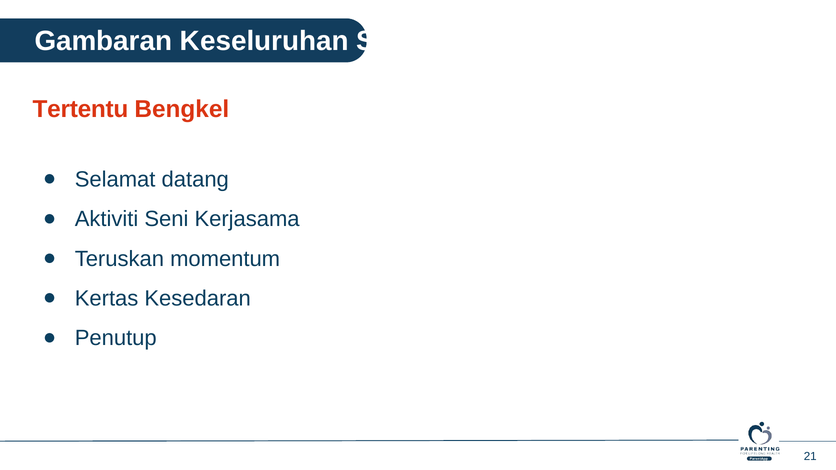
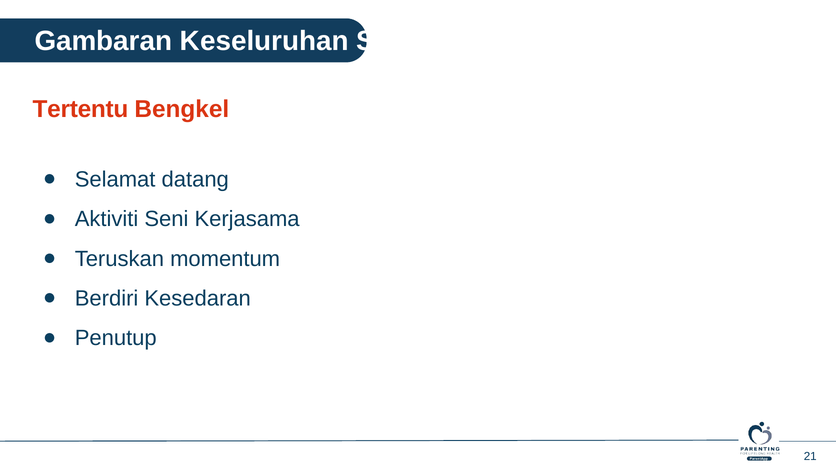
Kertas: Kertas -> Berdiri (107, 299)
